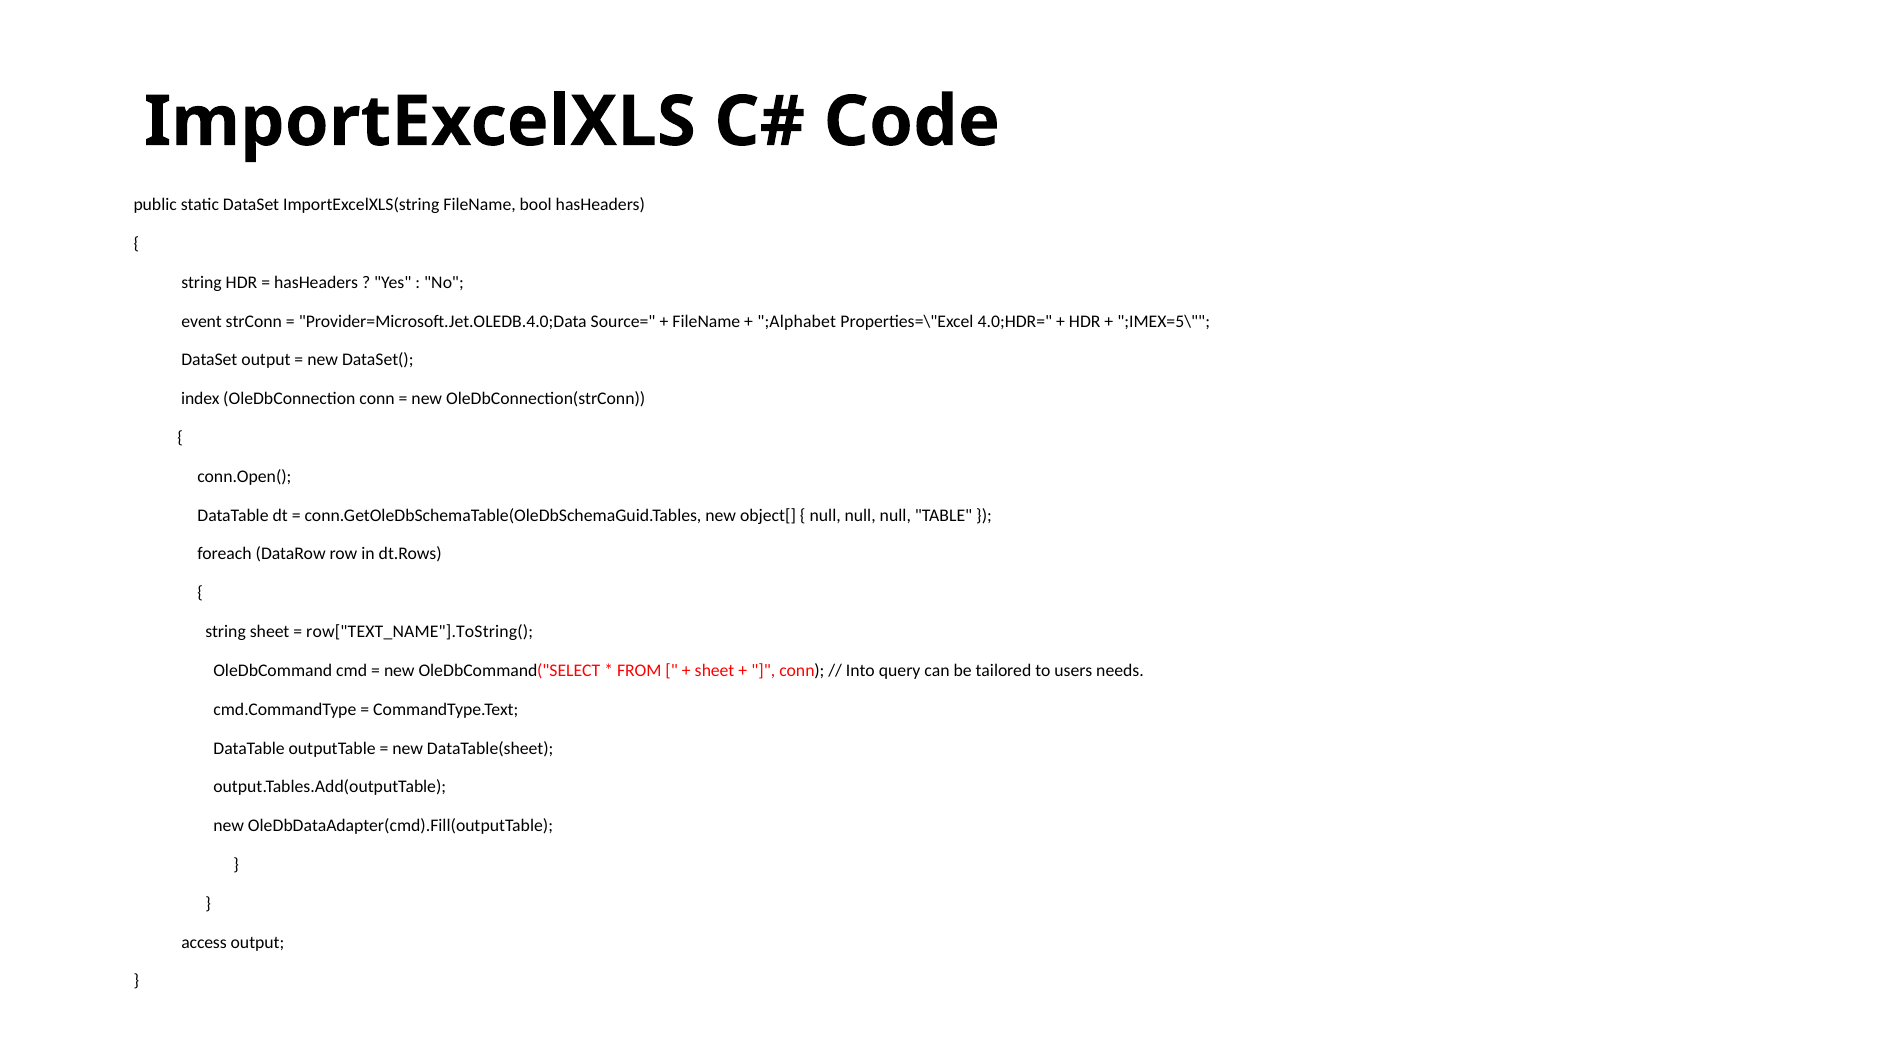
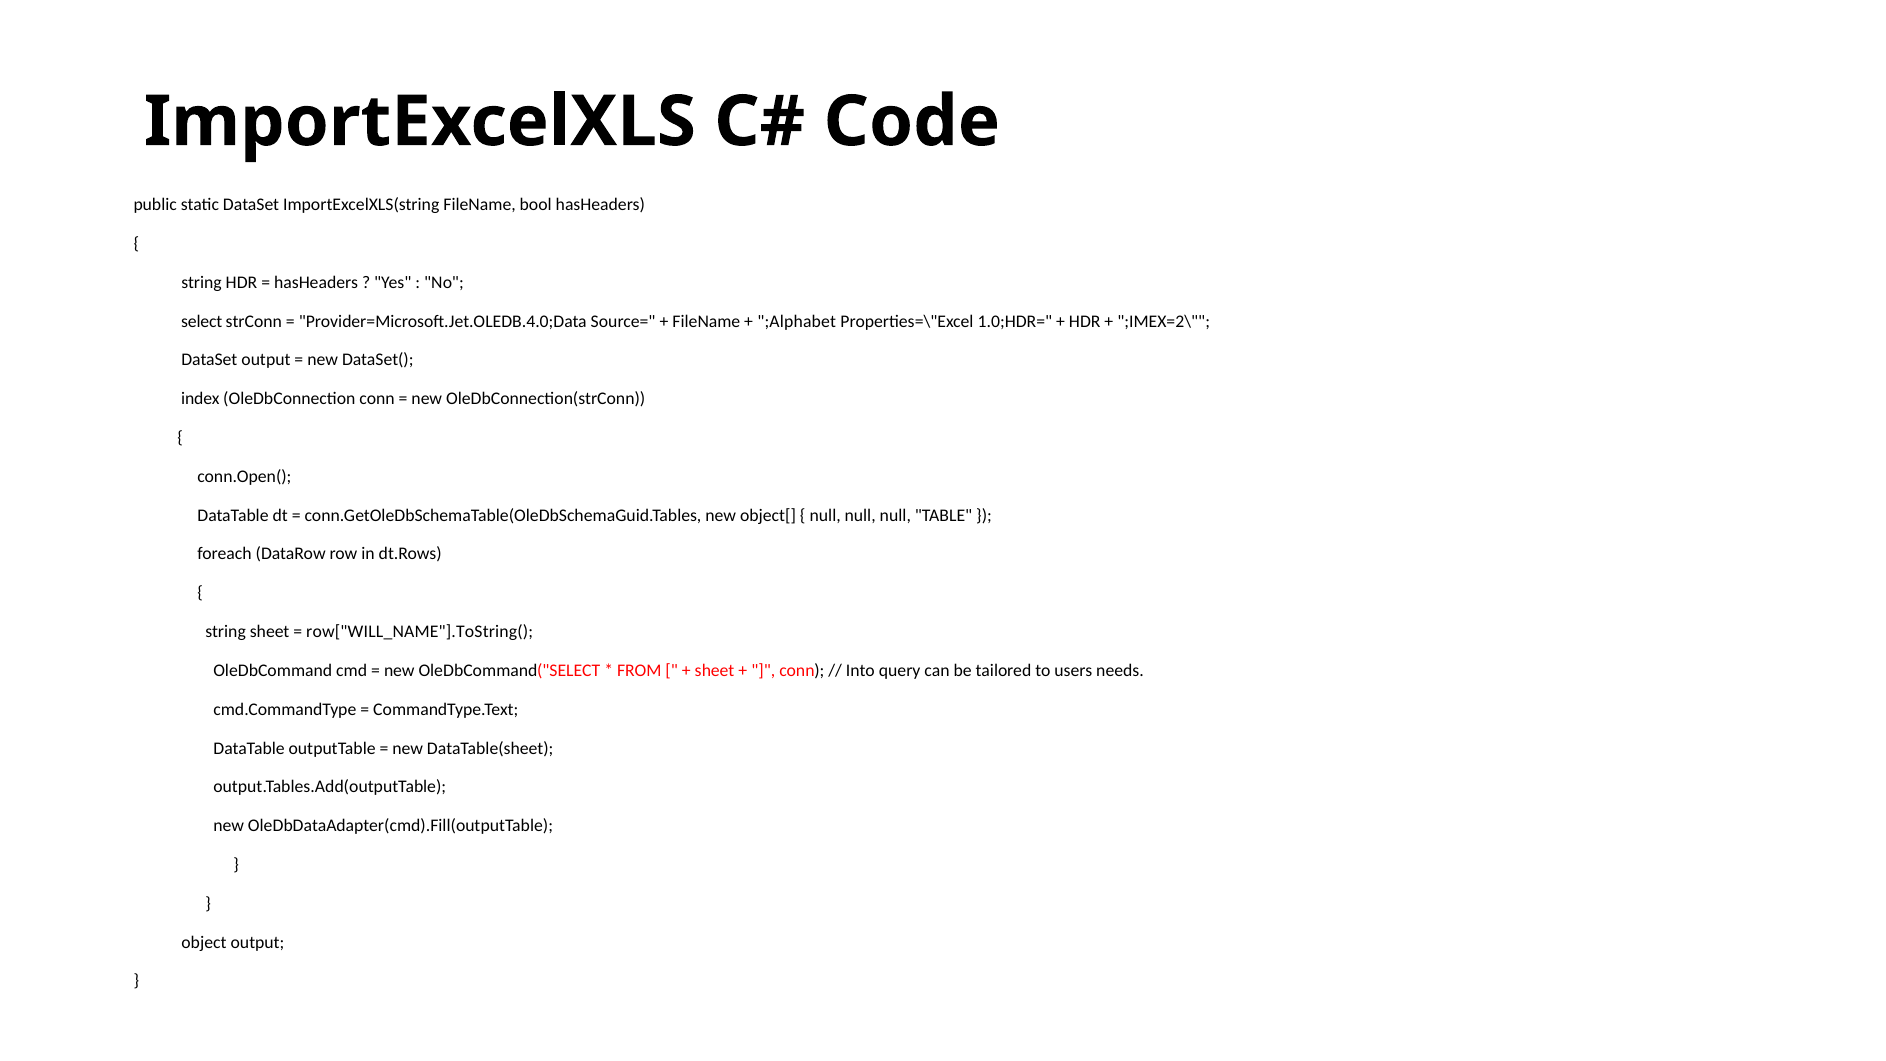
event: event -> select (202, 321)
4.0;HDR=: 4.0;HDR= -> 1.0;HDR= (1015, 321)
;IMEX=5\: ;IMEX=5\ -> ;IMEX=2\ (1164, 321)
row["TEXT_NAME"].ToString(: row["TEXT_NAME"].ToString( -> row["WILL_NAME"].ToString( (420, 632)
access: access -> object (204, 942)
